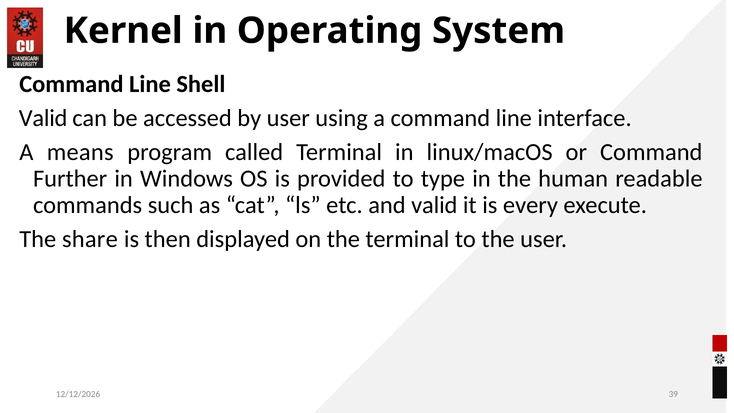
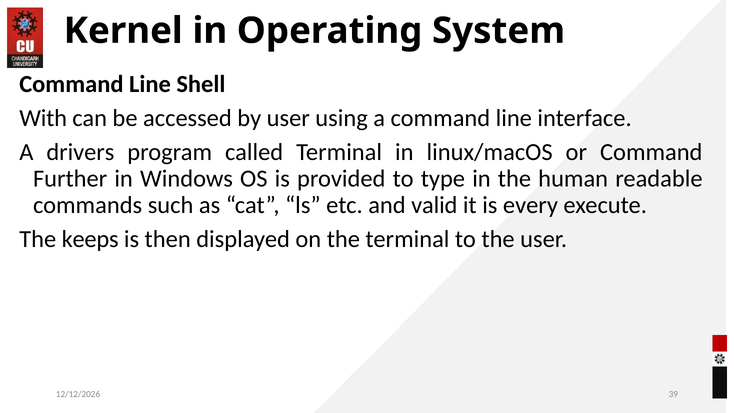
Valid: Valid -> With (43, 118)
means: means -> drivers (80, 152)
share: share -> keeps (90, 239)
